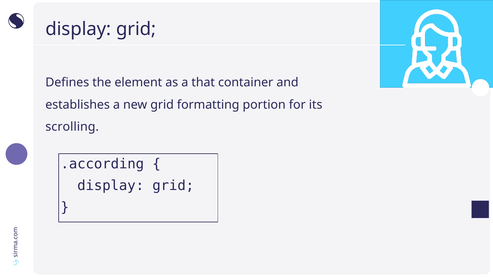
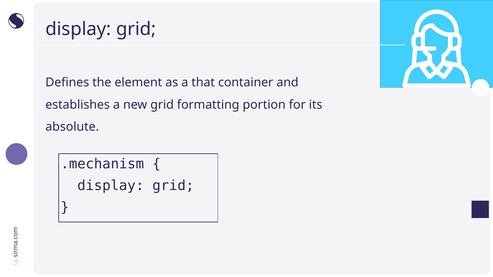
scrolling: scrolling -> absolute (72, 127)
.according: .according -> .mechanism (102, 164)
